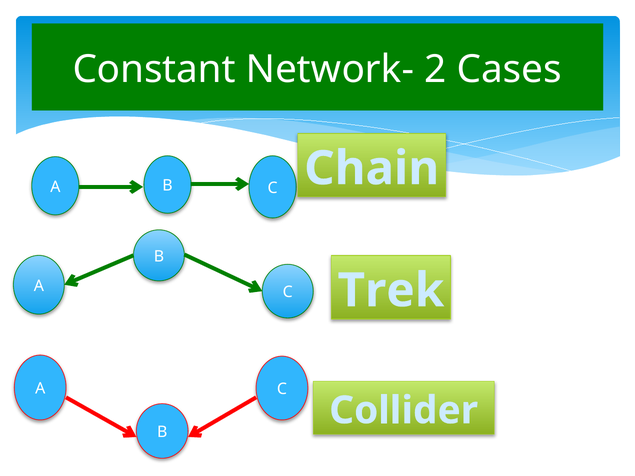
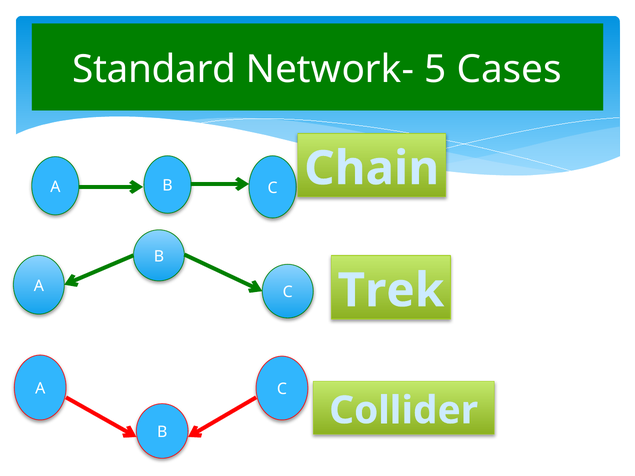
Constant: Constant -> Standard (154, 70)
2: 2 -> 5 (435, 70)
